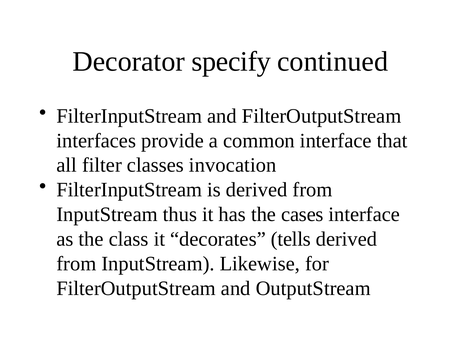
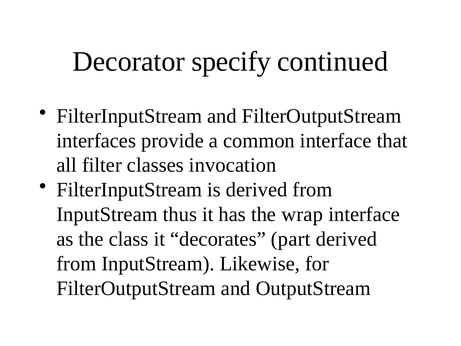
cases: cases -> wrap (302, 214)
tells: tells -> part (291, 239)
